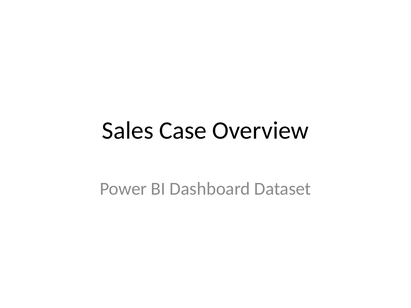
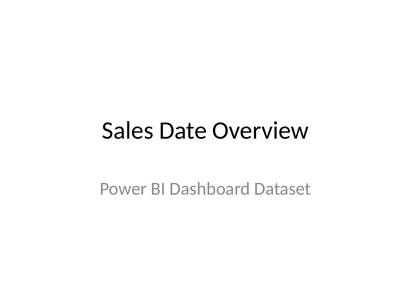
Case: Case -> Date (183, 131)
